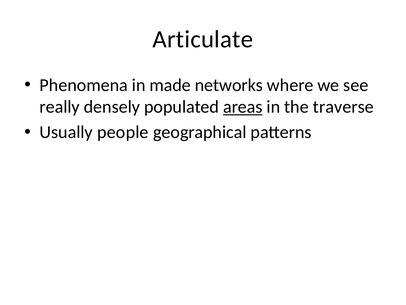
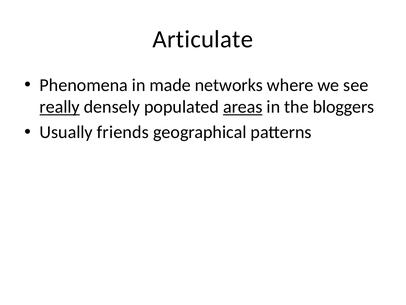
really underline: none -> present (60, 107)
traverse: traverse -> bloggers (344, 107)
people: people -> friends (123, 132)
